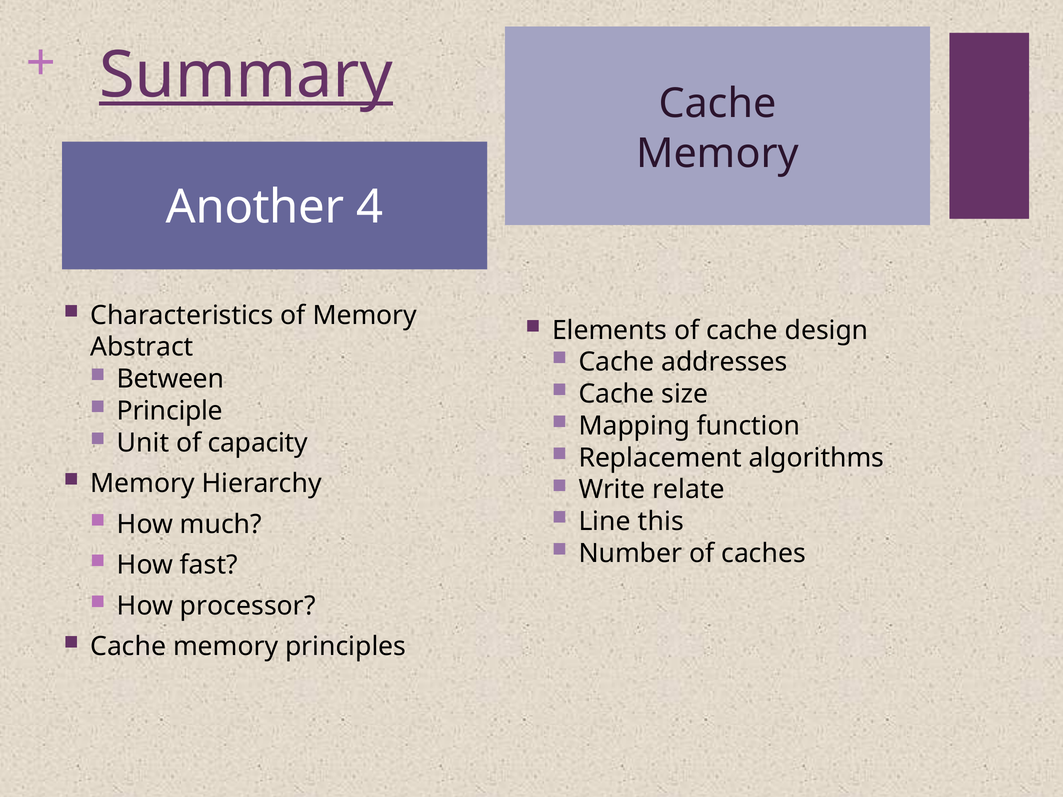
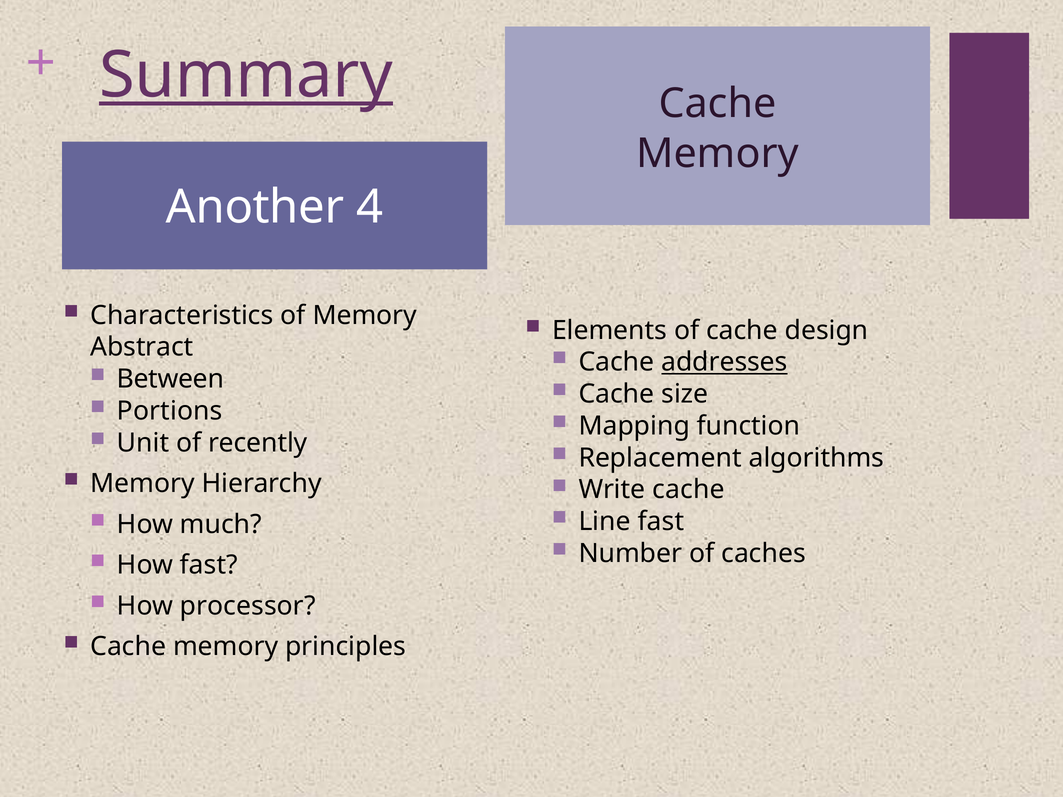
addresses underline: none -> present (724, 362)
Principle: Principle -> Portions (170, 411)
capacity: capacity -> recently (258, 443)
Write relate: relate -> cache (688, 490)
Line this: this -> fast (661, 522)
